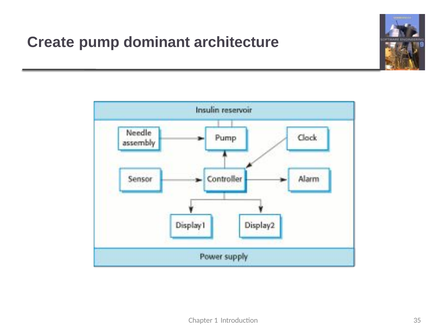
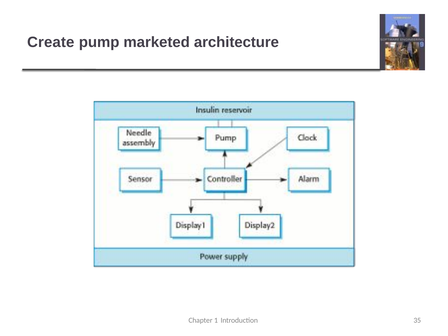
dominant: dominant -> marketed (157, 42)
